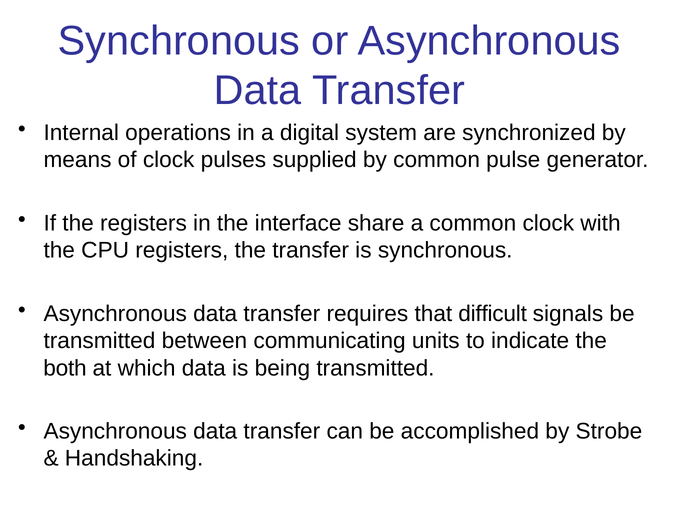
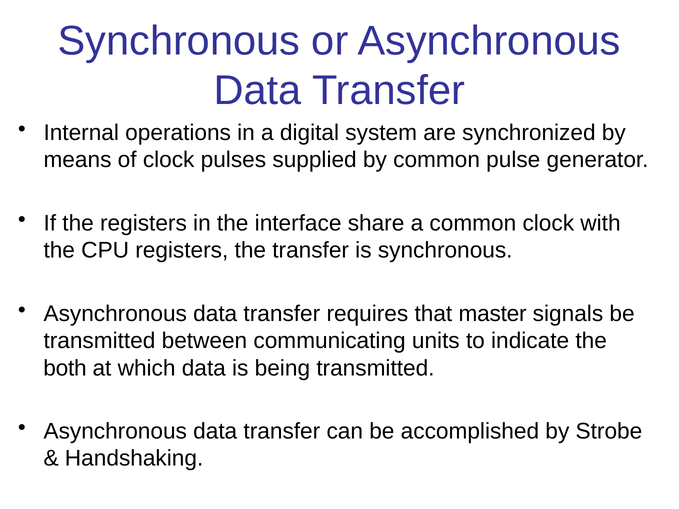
difficult: difficult -> master (493, 314)
